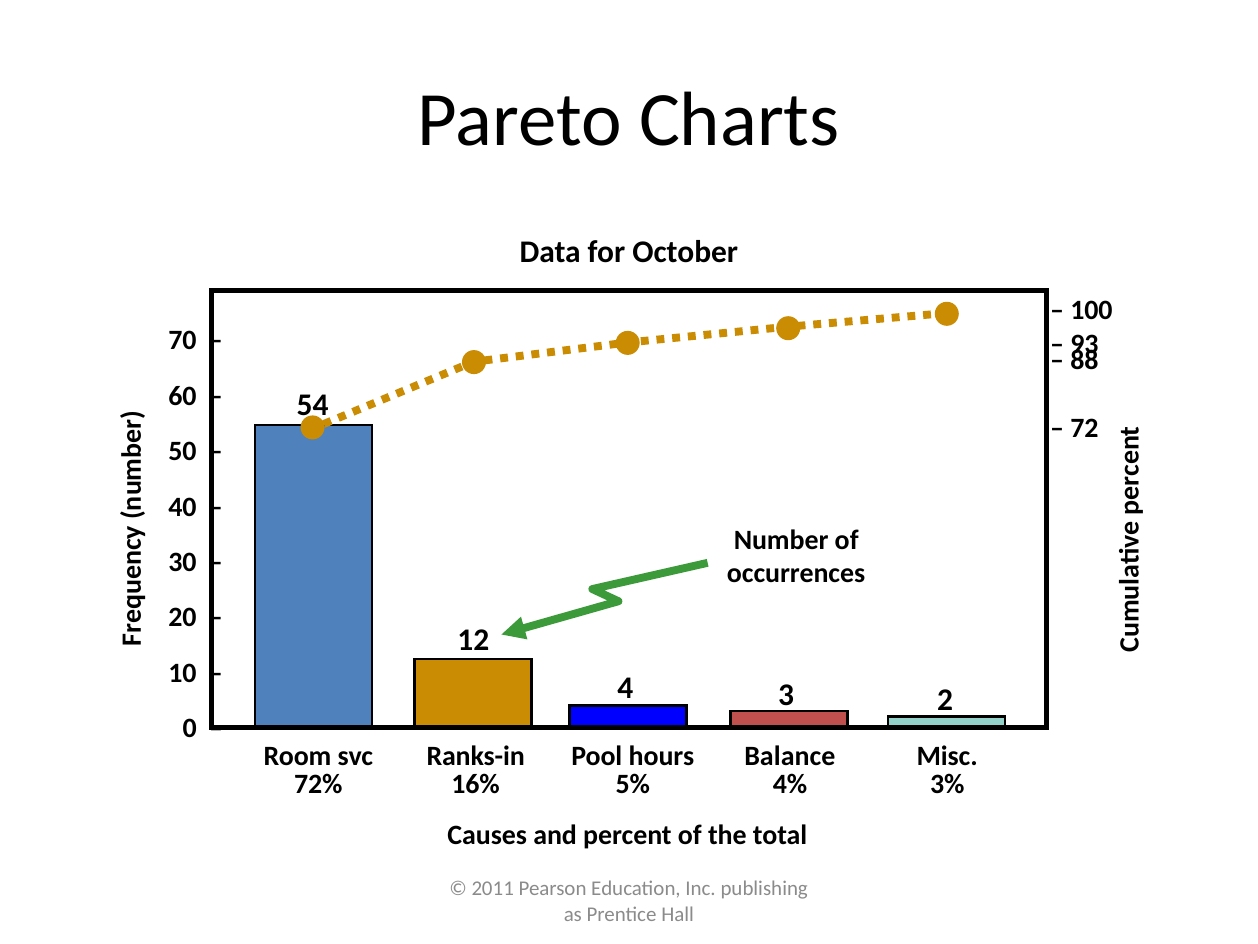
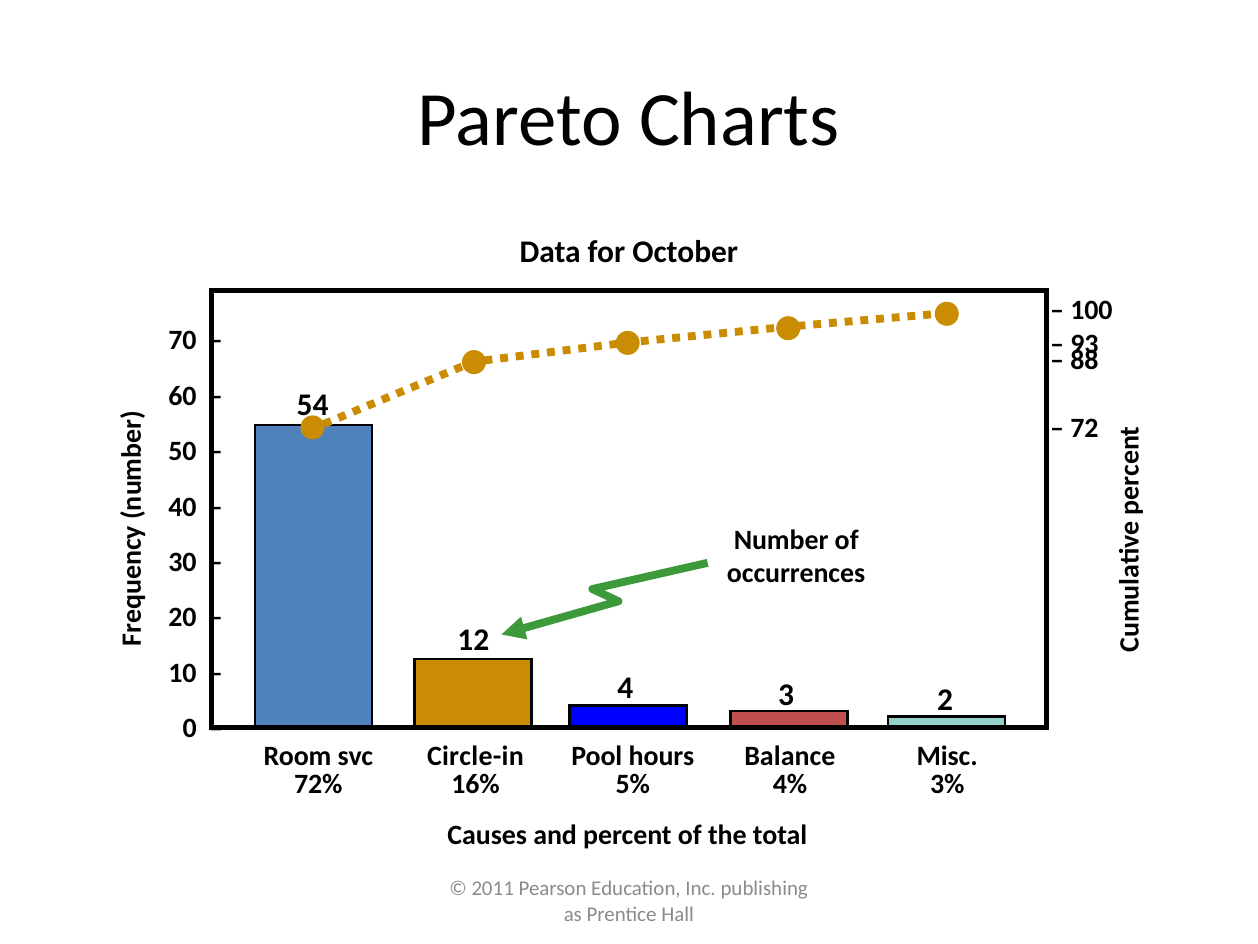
Ranks-in: Ranks-in -> Circle-in (475, 755)
